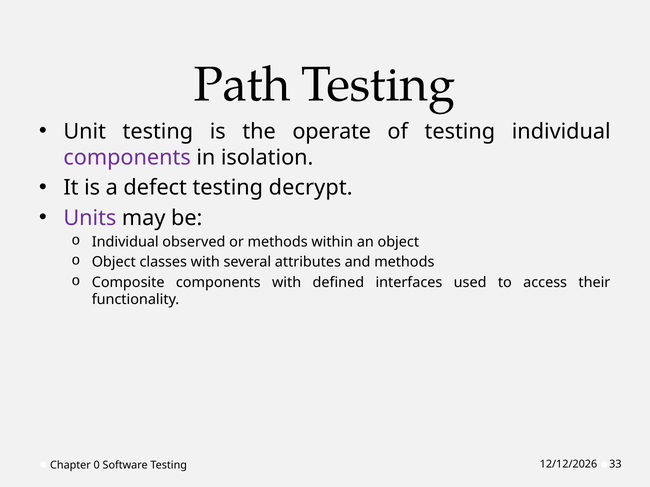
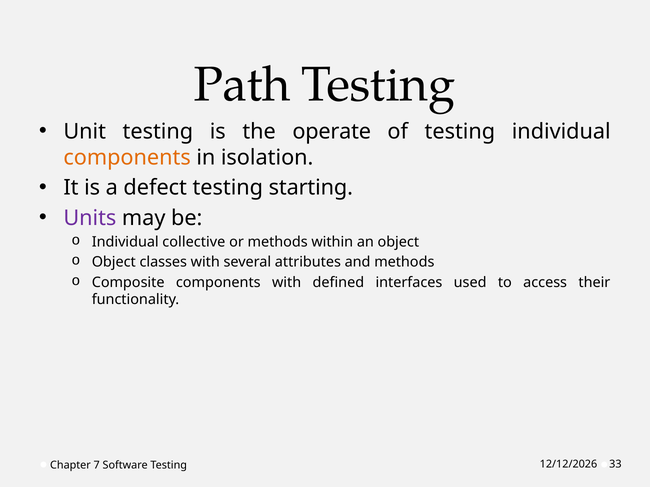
components colour: purple -> orange (127, 158)
decrypt: decrypt -> starting (311, 188)
observed: observed -> collective (194, 242)
0: 0 -> 7 (97, 466)
